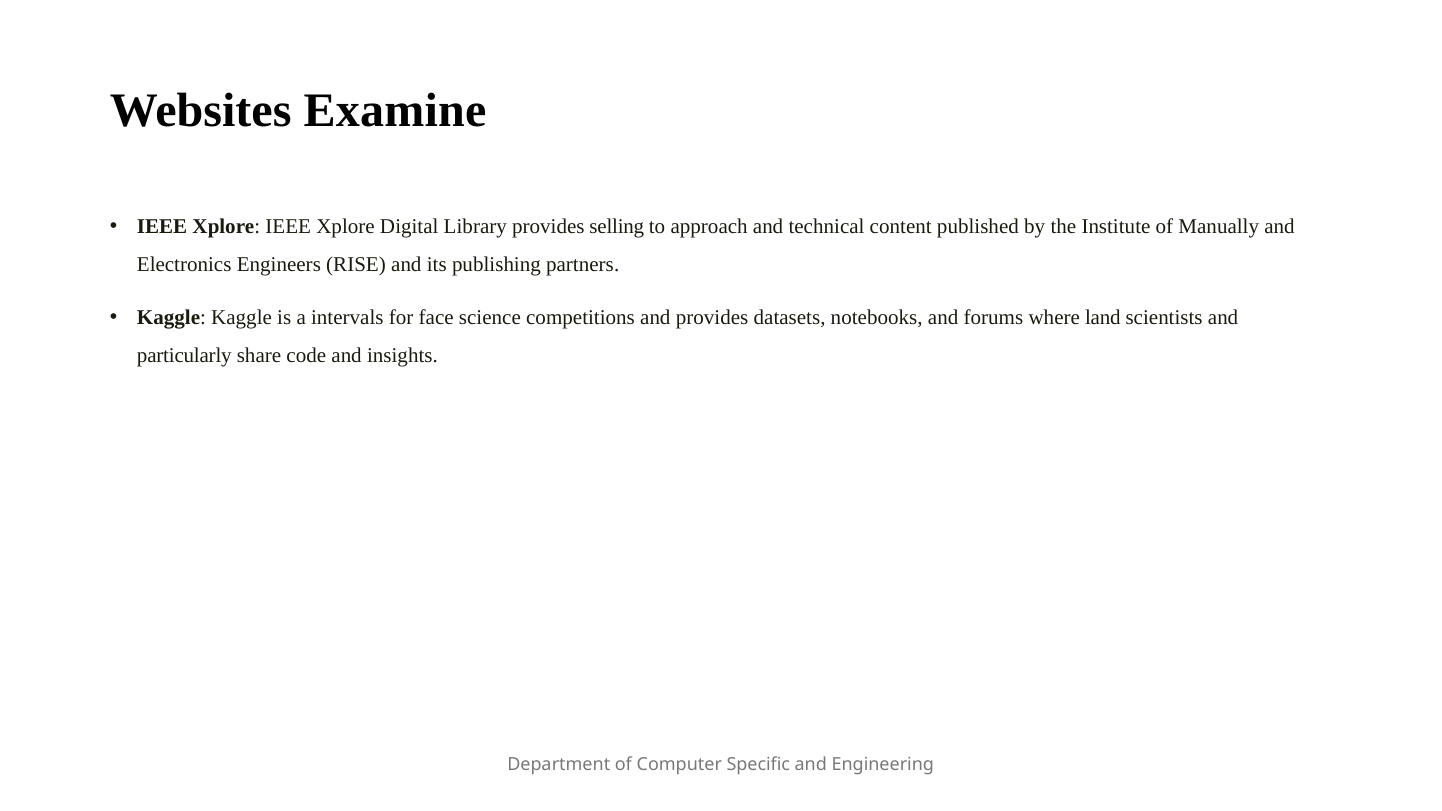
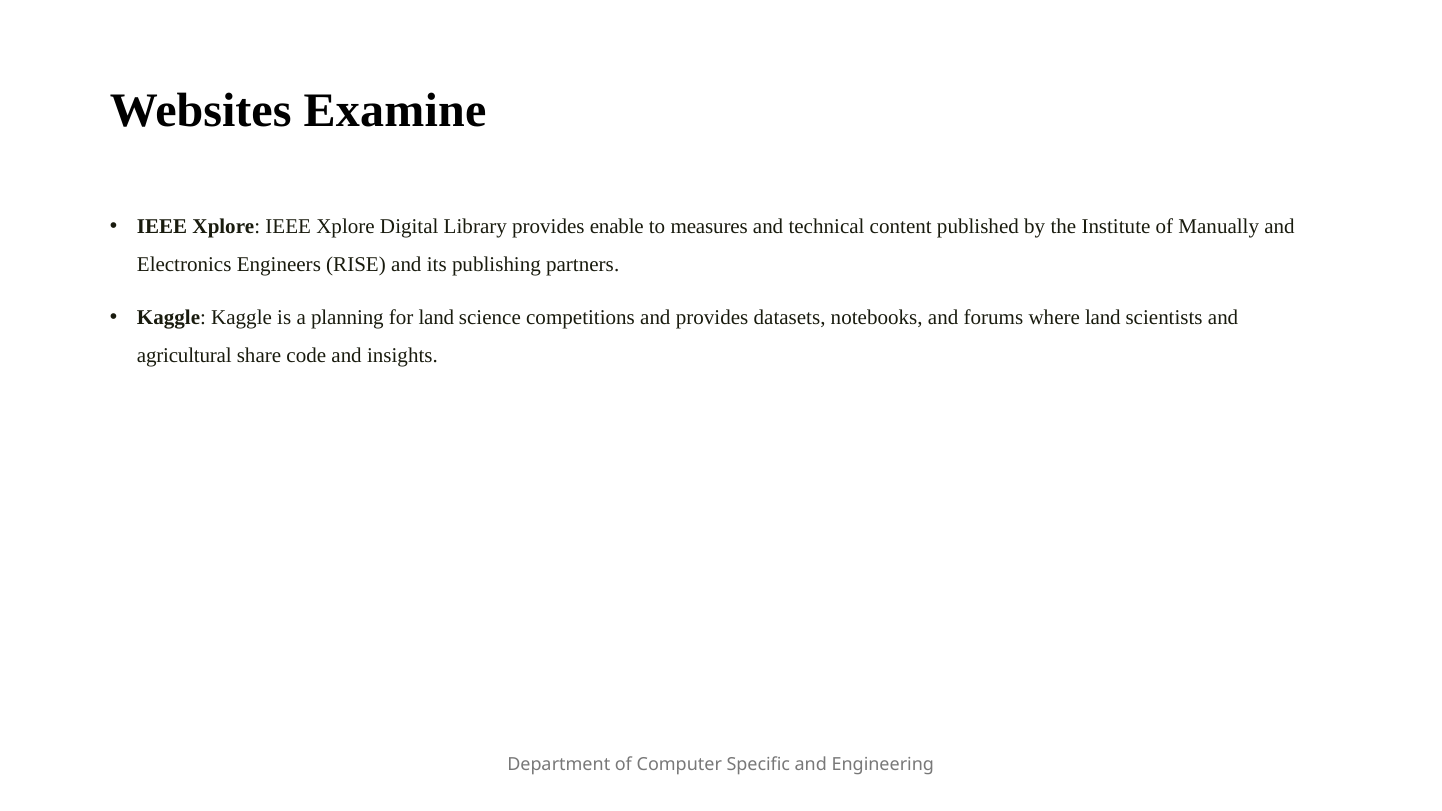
selling: selling -> enable (617, 227)
approach: approach -> measures (709, 227)
intervals: intervals -> planning (347, 317)
for face: face -> land (436, 317)
particularly: particularly -> agricultural (184, 355)
